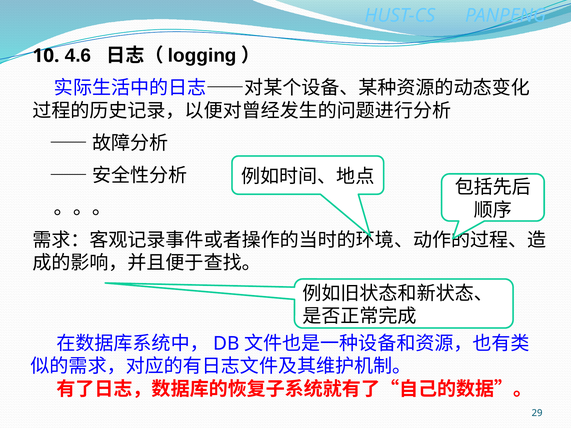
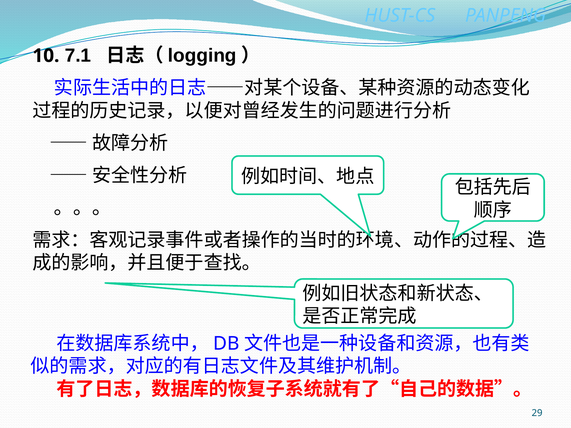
4.6: 4.6 -> 7.1 (78, 56)
